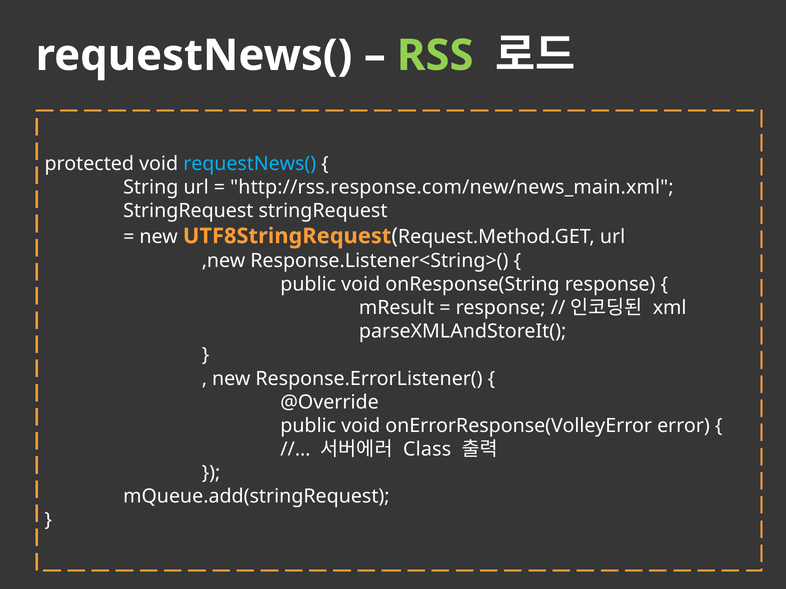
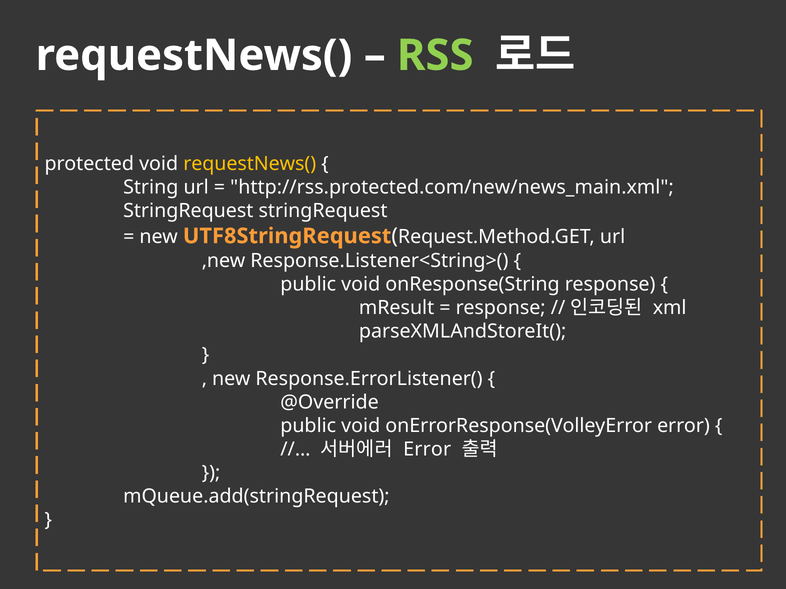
requestNews( colour: light blue -> yellow (250, 164)
http://rss.response.com/new/news_main.xml: http://rss.response.com/new/news_main.xml -> http://rss.protected.com/new/news_main.xml (452, 188)
Class: Class -> Error (427, 450)
